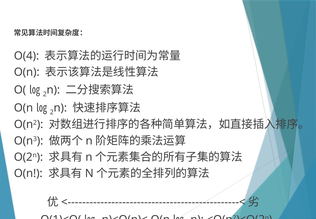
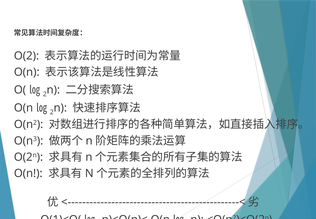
O(4: O(4 -> O(2 (26, 56)
